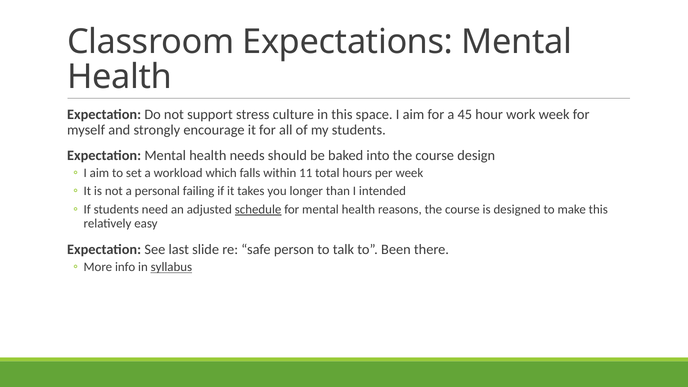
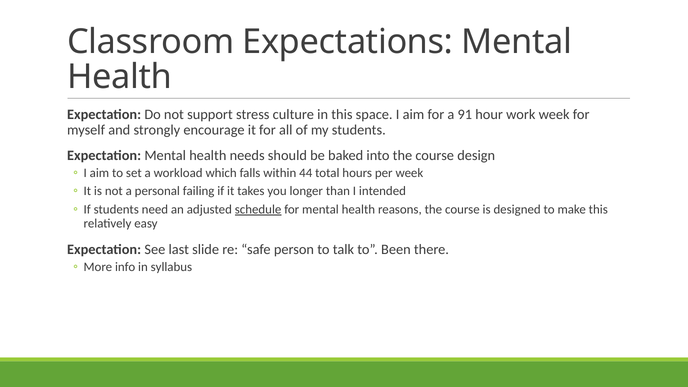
45: 45 -> 91 (465, 114)
11: 11 -> 44 (306, 173)
syllabus underline: present -> none (171, 267)
